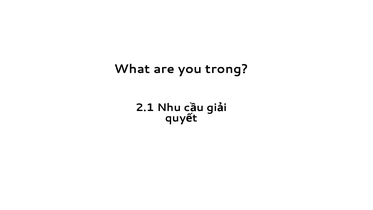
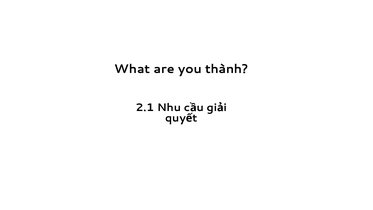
trong: trong -> thành (227, 69)
